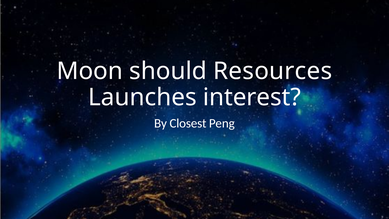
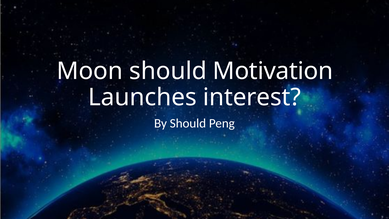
Resources: Resources -> Motivation (273, 71)
By Closest: Closest -> Should (188, 123)
